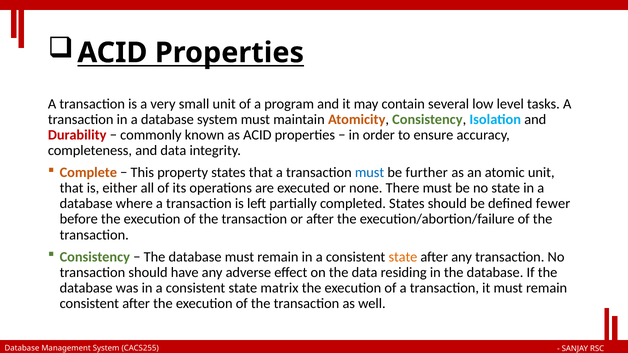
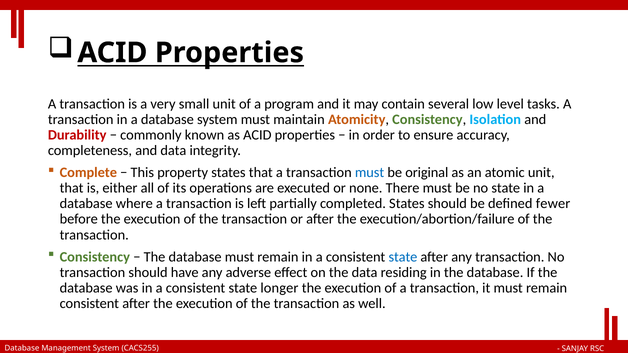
further: further -> original (427, 173)
state colour: orange -> blue (403, 257)
matrix: matrix -> longer (279, 288)
